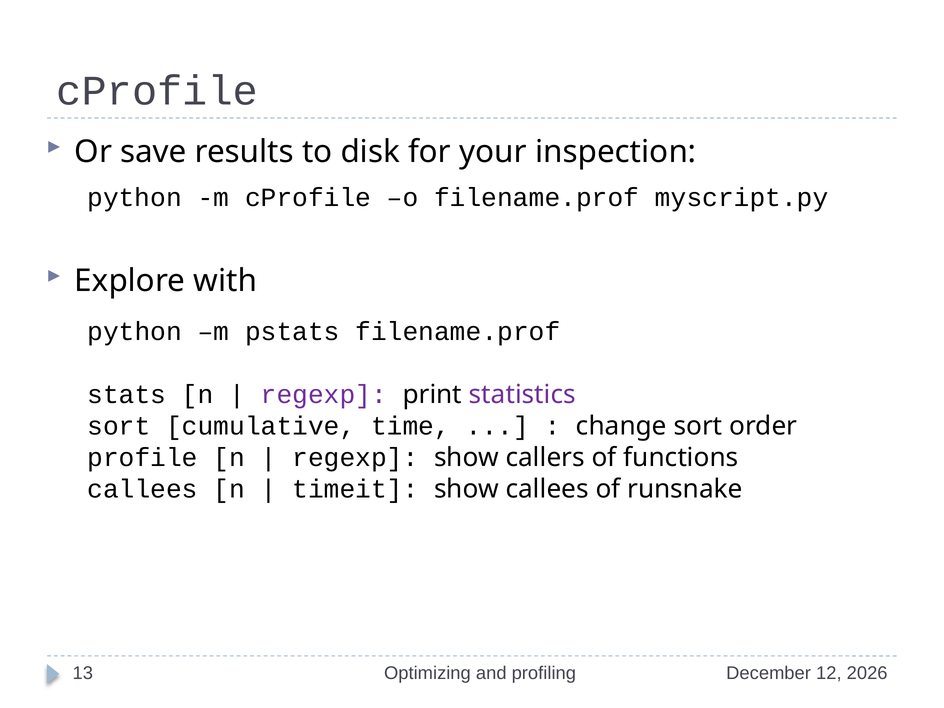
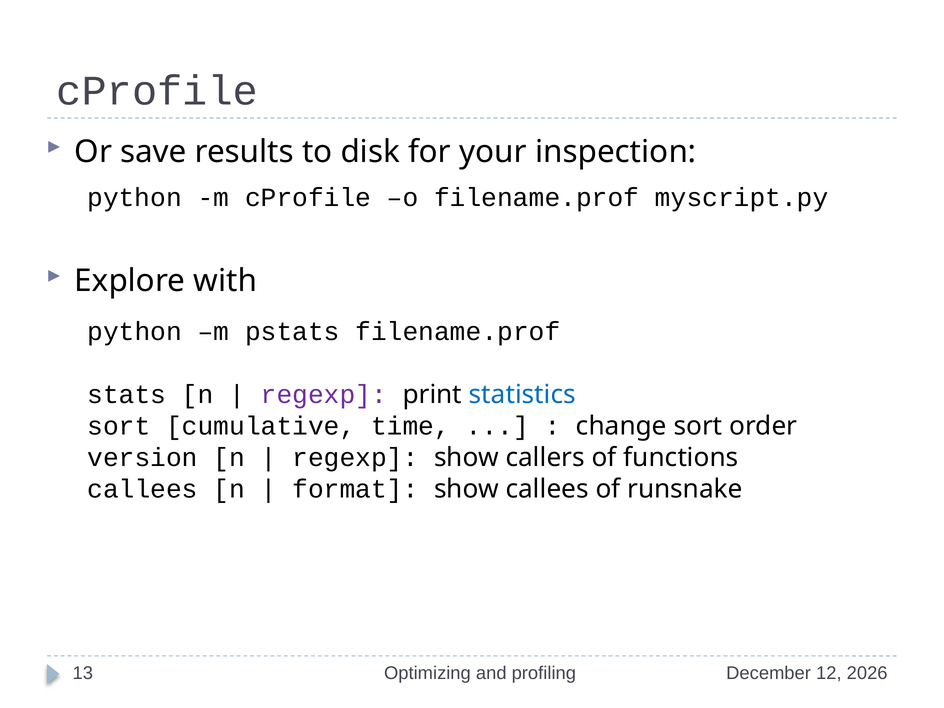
statistics colour: purple -> blue (522, 395)
profile: profile -> version (142, 458)
timeit: timeit -> format (355, 489)
